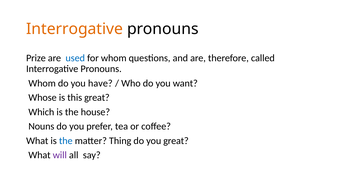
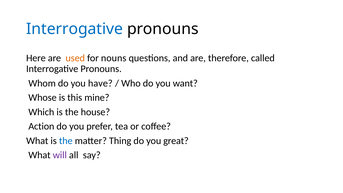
Interrogative colour: orange -> blue (75, 29)
Prize: Prize -> Here (36, 58)
used colour: blue -> orange (75, 58)
for whom: whom -> nouns (114, 58)
this great: great -> mine (97, 98)
Nouns: Nouns -> Action (41, 126)
